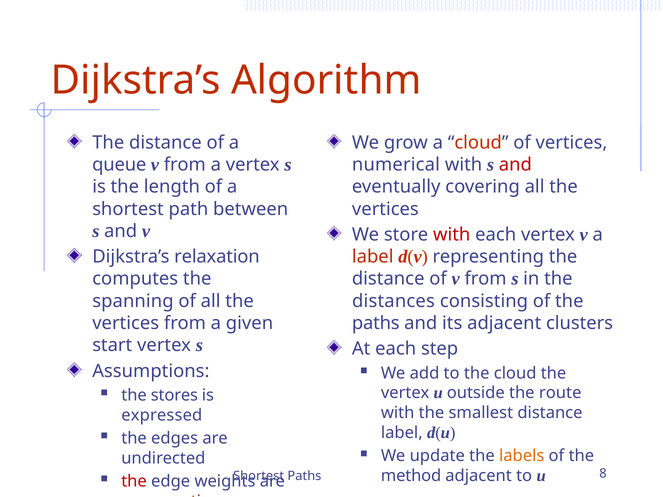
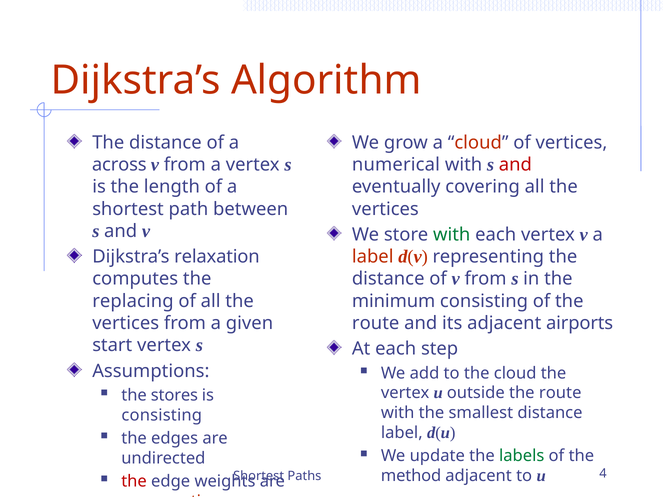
queue: queue -> across (119, 165)
with colour: red -> green (452, 235)
spanning: spanning -> replacing (133, 301)
distances: distances -> minimum (394, 301)
paths: paths -> route (376, 323)
clusters: clusters -> airports (580, 323)
expressed: expressed -> consisting (162, 415)
labels colour: orange -> green (522, 456)
8: 8 -> 4 (603, 474)
